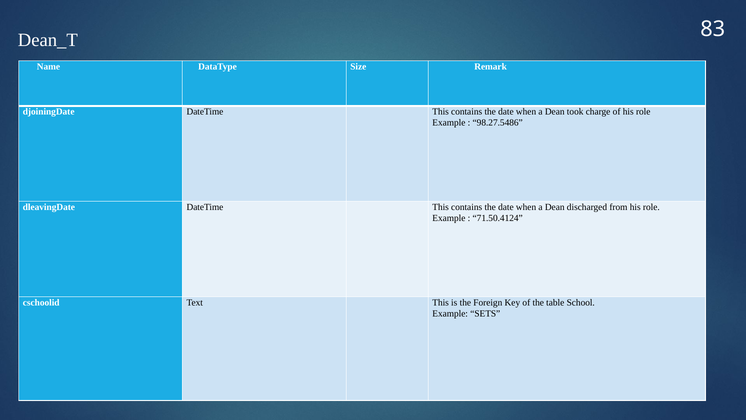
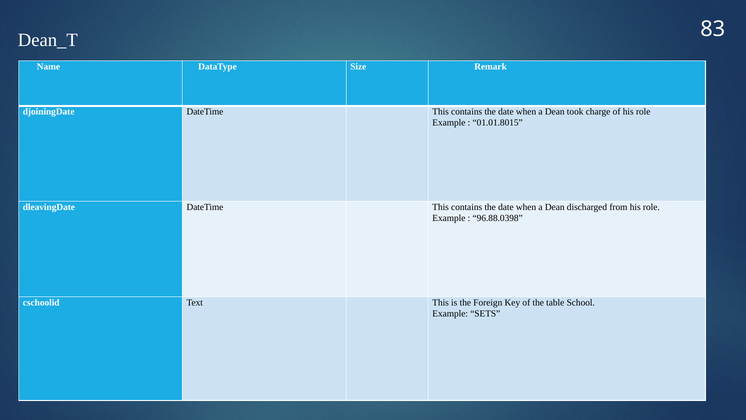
98.27.5486: 98.27.5486 -> 01.01.8015 (498, 123)
71.50.4124: 71.50.4124 -> 96.88.0398 (498, 218)
